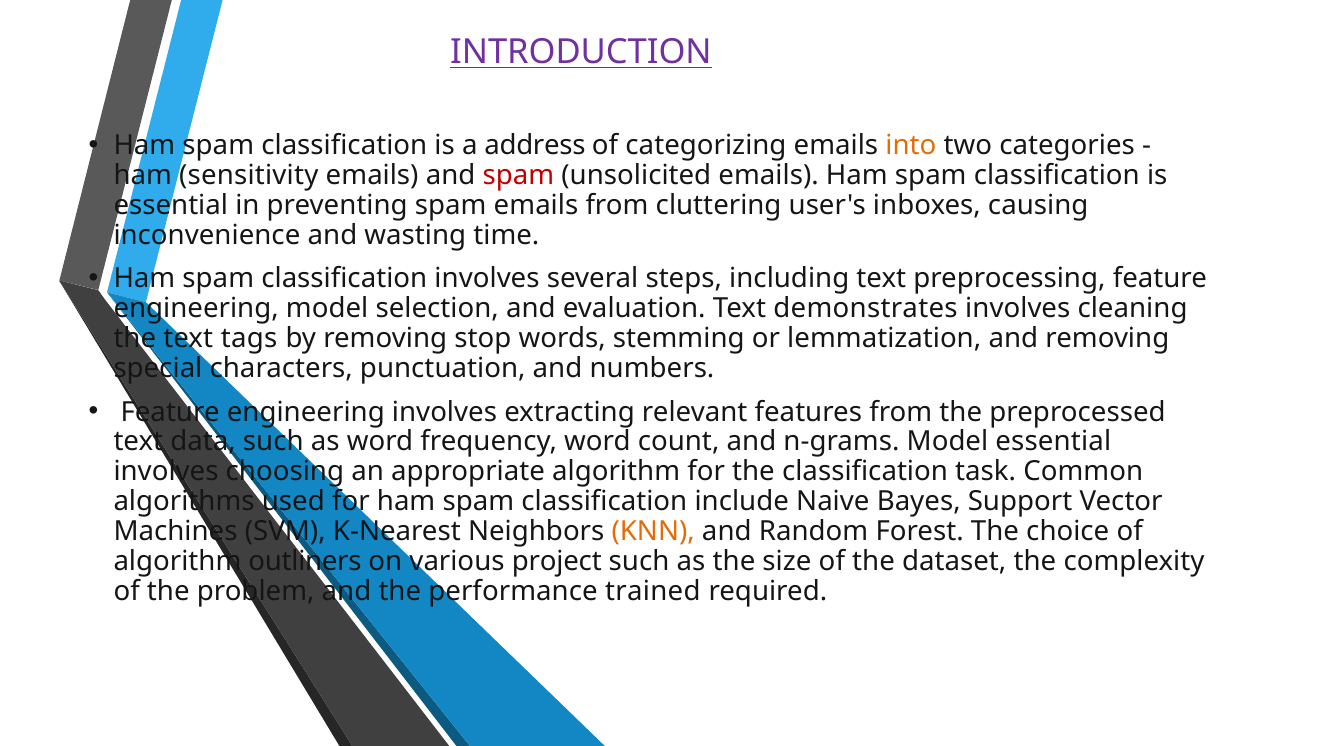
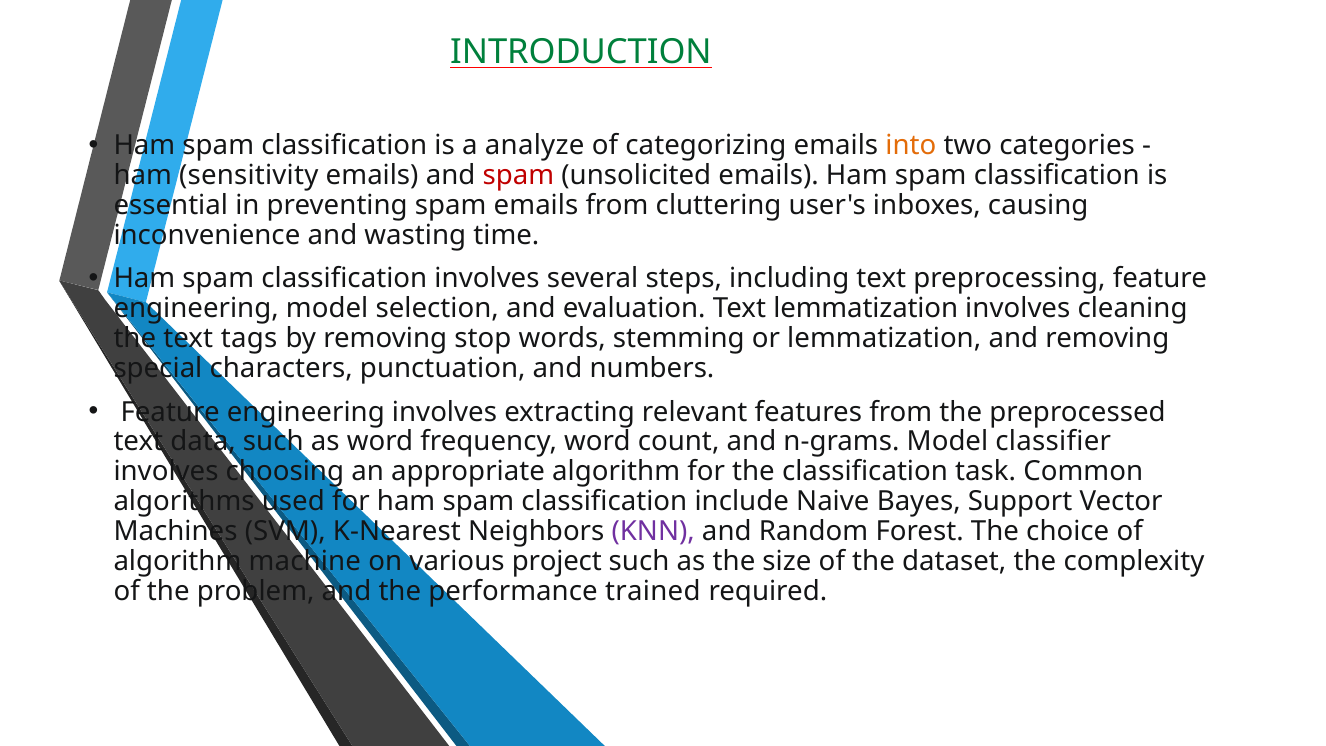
INTRODUCTION colour: purple -> green (581, 52)
address: address -> analyze (535, 145)
Text demonstrates: demonstrates -> lemmatization (866, 308)
Model essential: essential -> classifier (1053, 442)
KNN colour: orange -> purple (653, 531)
outliners: outliners -> machine (305, 561)
